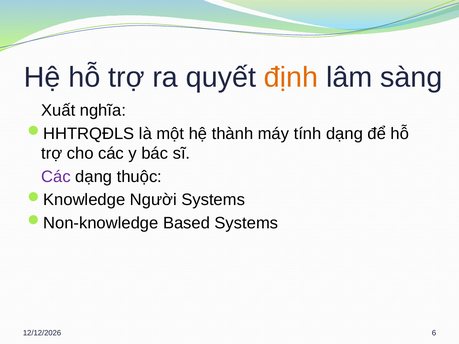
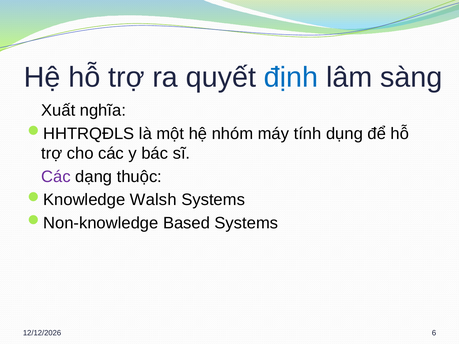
định colour: orange -> blue (291, 77)
thành: thành -> nhóm (233, 134)
tính dạng: dạng -> dụng (344, 134)
Người: Người -> Walsh (153, 200)
